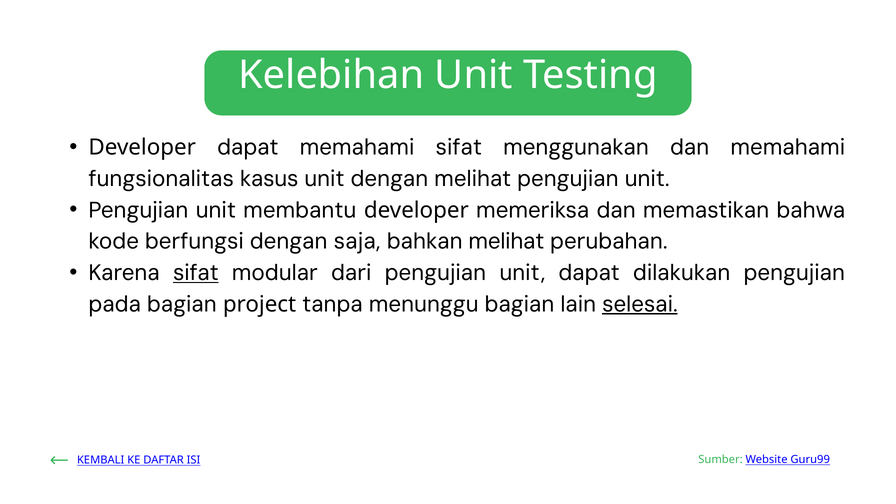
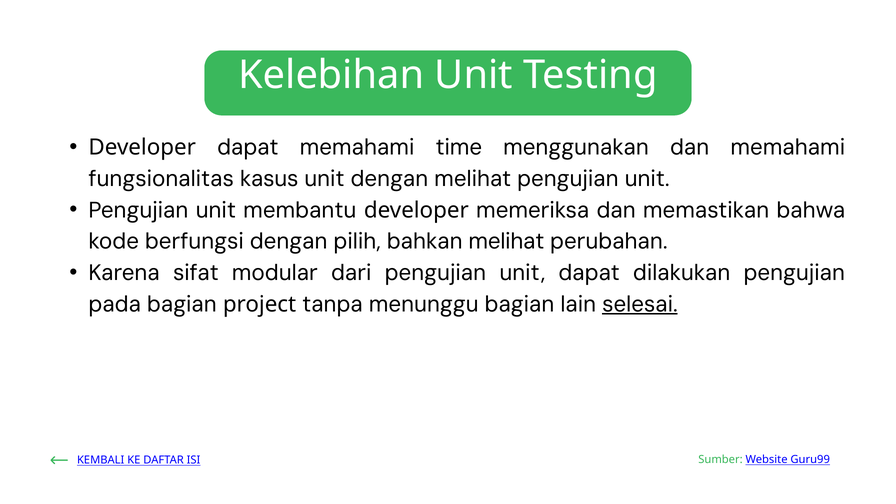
memahami sifat: sifat -> time (459, 147)
saja: saja -> pilih (357, 242)
sifat underline: present -> none (196, 273)
